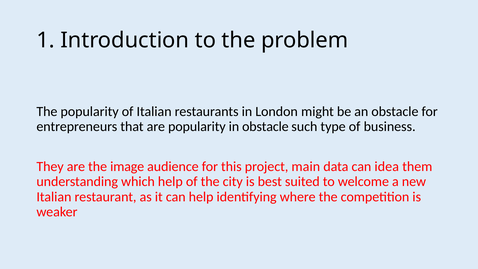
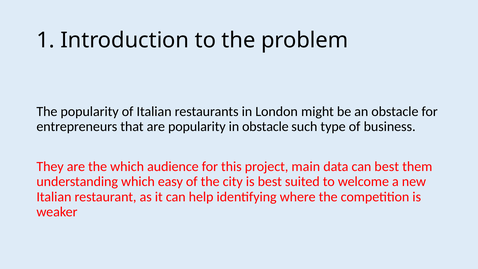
the image: image -> which (127, 167)
can idea: idea -> best (387, 167)
which help: help -> easy (170, 182)
